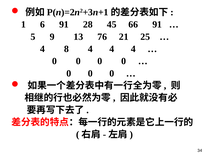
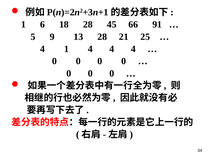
6 91: 91 -> 18 (64, 25)
13 76: 76 -> 28 (102, 37)
4 8: 8 -> 1 (66, 49)
